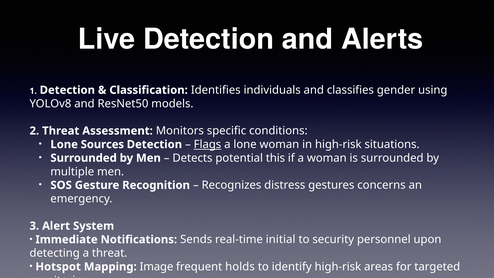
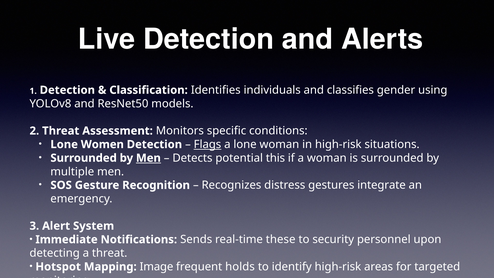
Sources: Sources -> Women (102, 144)
Men underline: none -> present (148, 158)
concerns: concerns -> integrate (382, 185)
initial: initial -> these (281, 239)
